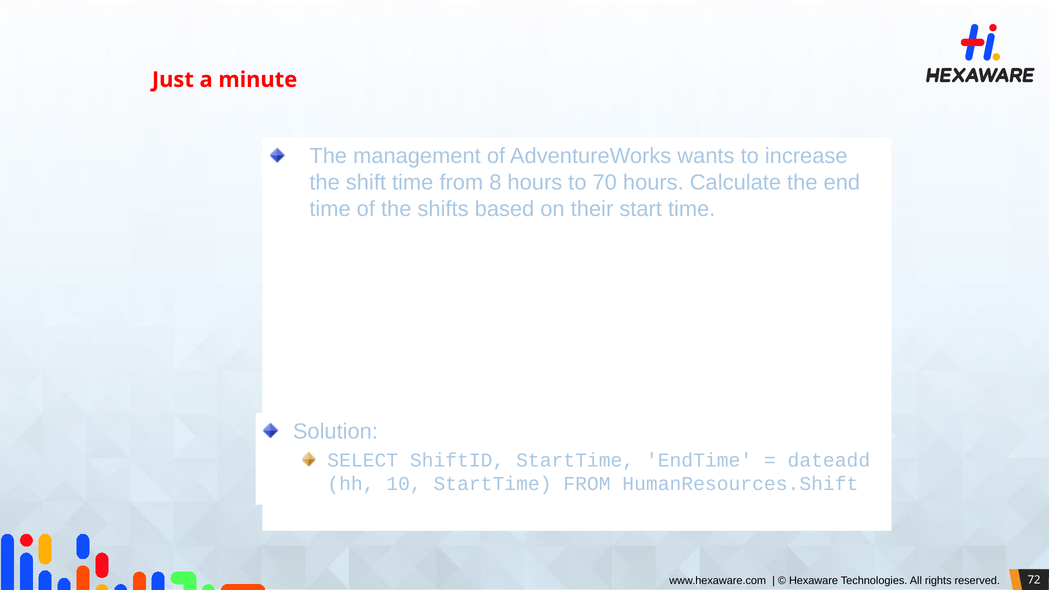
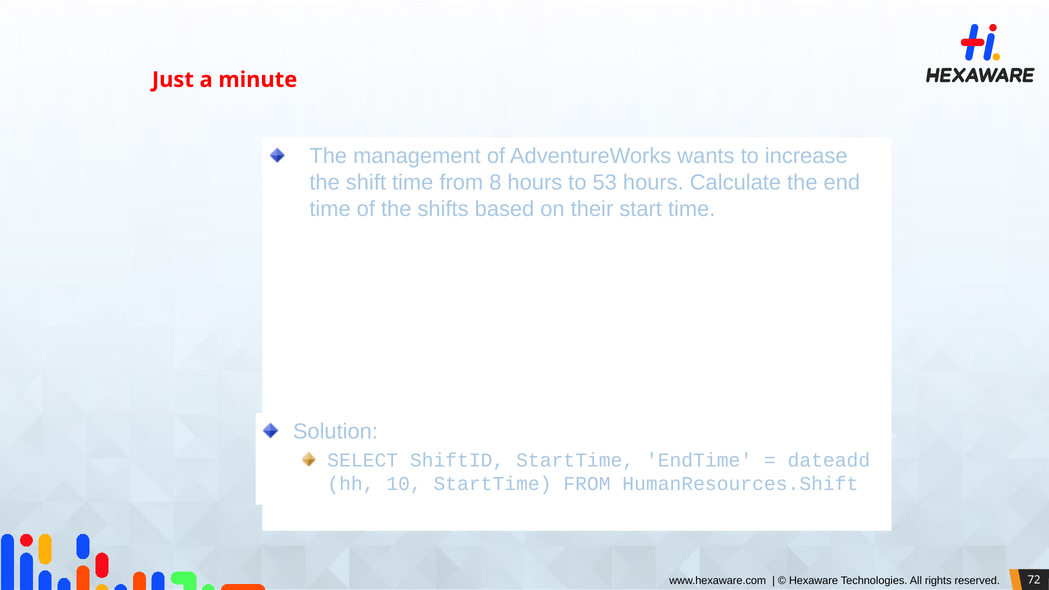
70: 70 -> 53 (605, 183)
